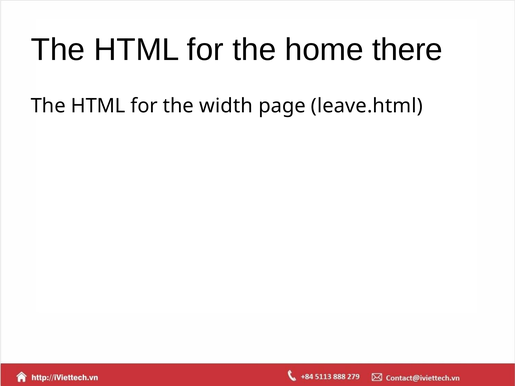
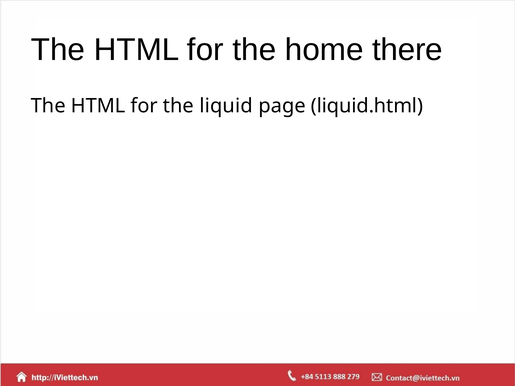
width: width -> liquid (226, 106)
leave.html: leave.html -> liquid.html (367, 106)
